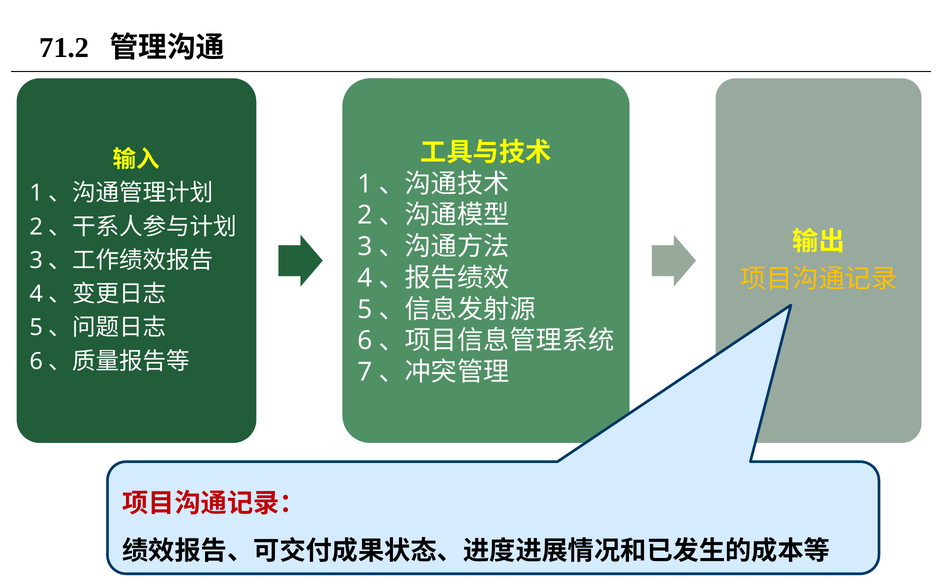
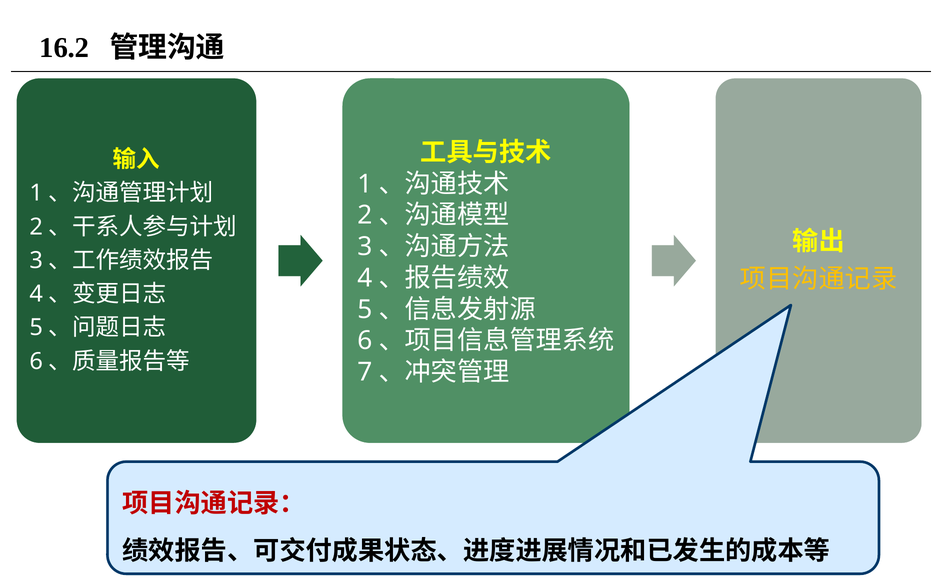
71.2: 71.2 -> 16.2 (64, 48)
